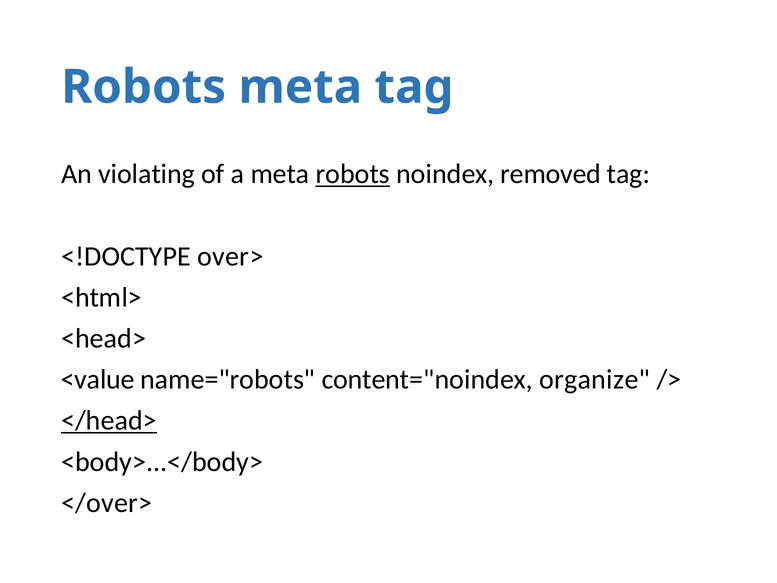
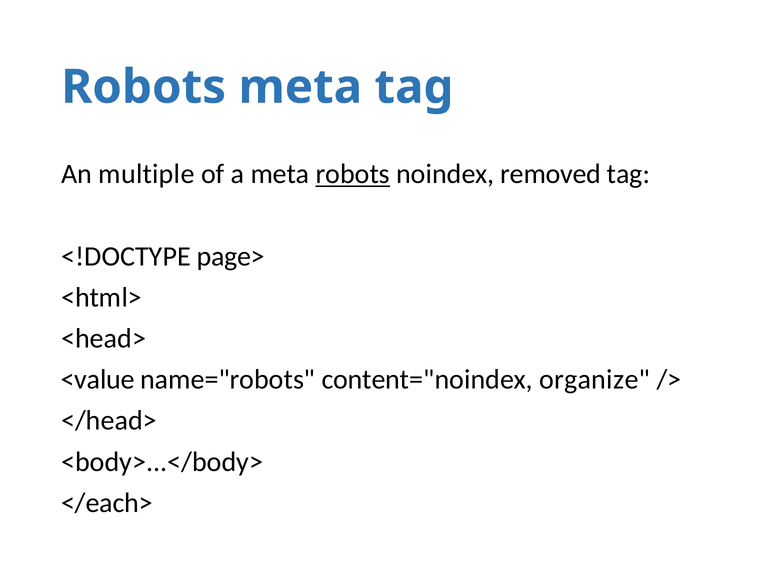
violating: violating -> multiple (146, 174)
over>: over> -> page> (231, 256)
</head> underline: present -> none (109, 420)
</over>: </over> -> </each> (107, 503)
